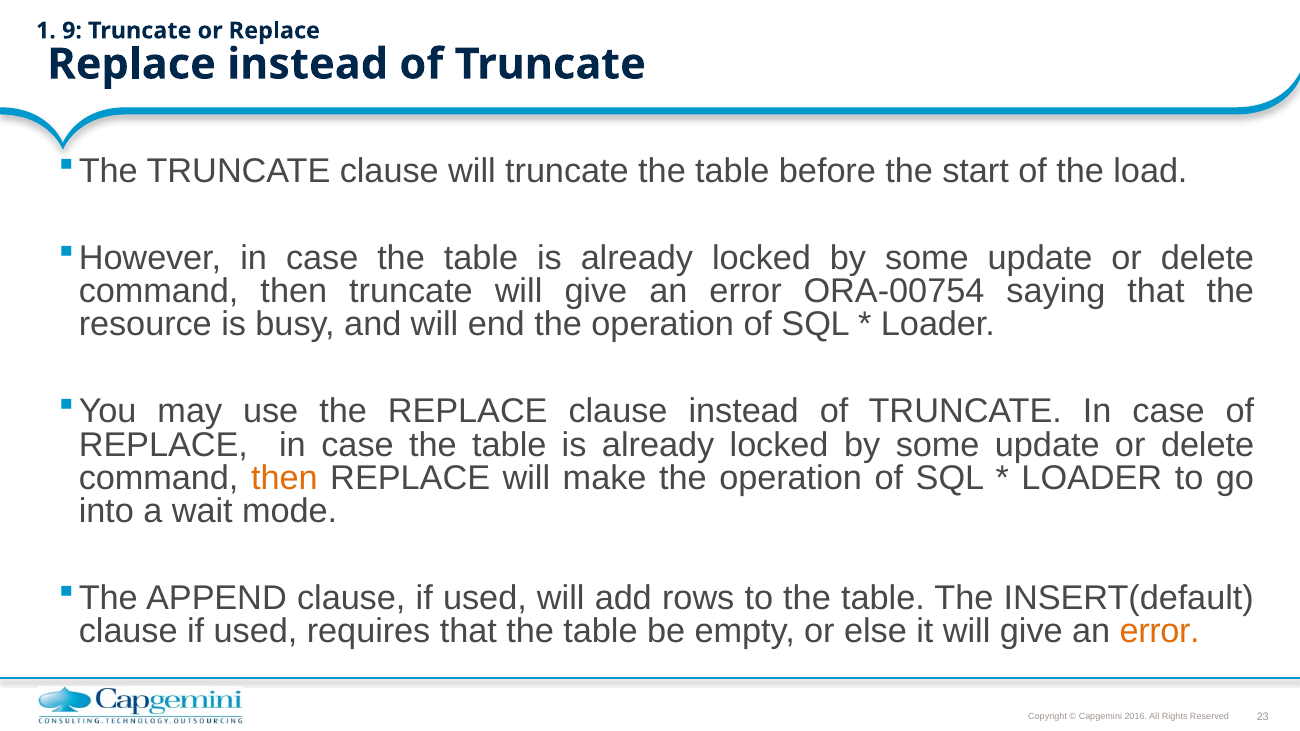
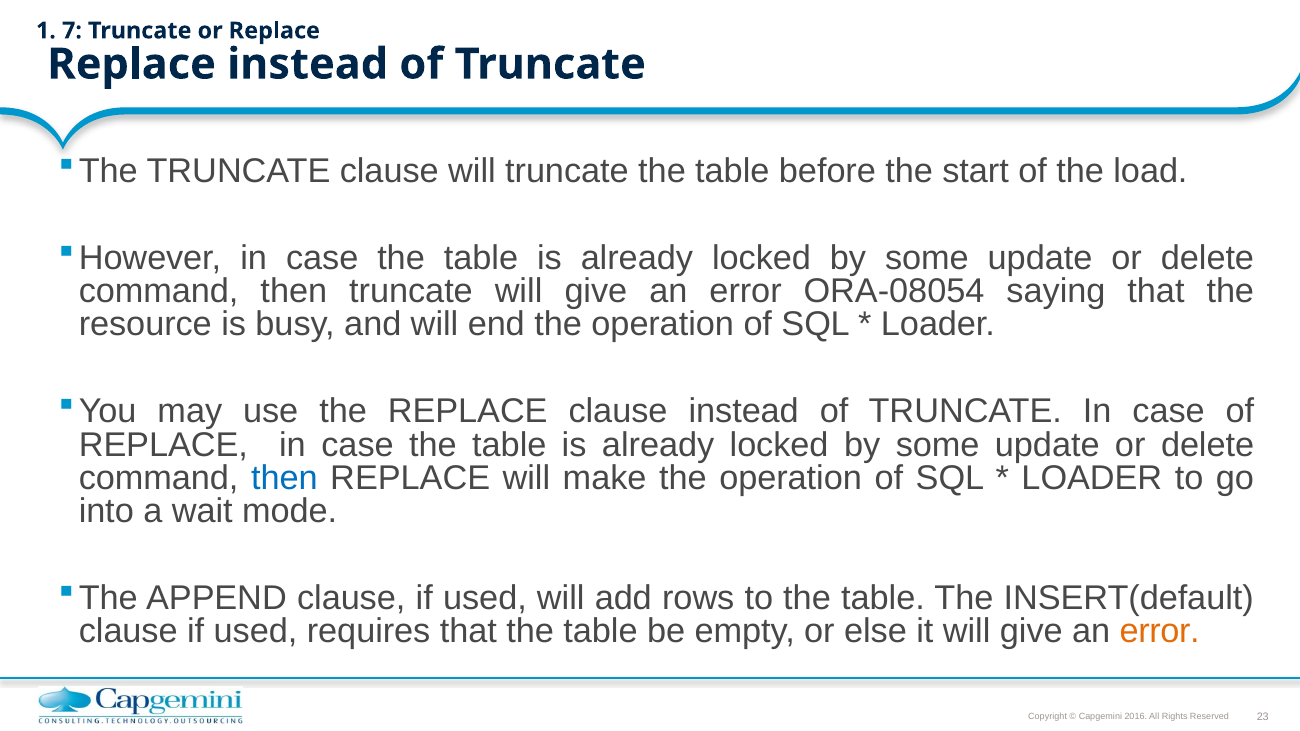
9: 9 -> 7 (72, 31)
ORA-00754: ORA-00754 -> ORA-08054 (894, 291)
then colour: orange -> blue (284, 478)
